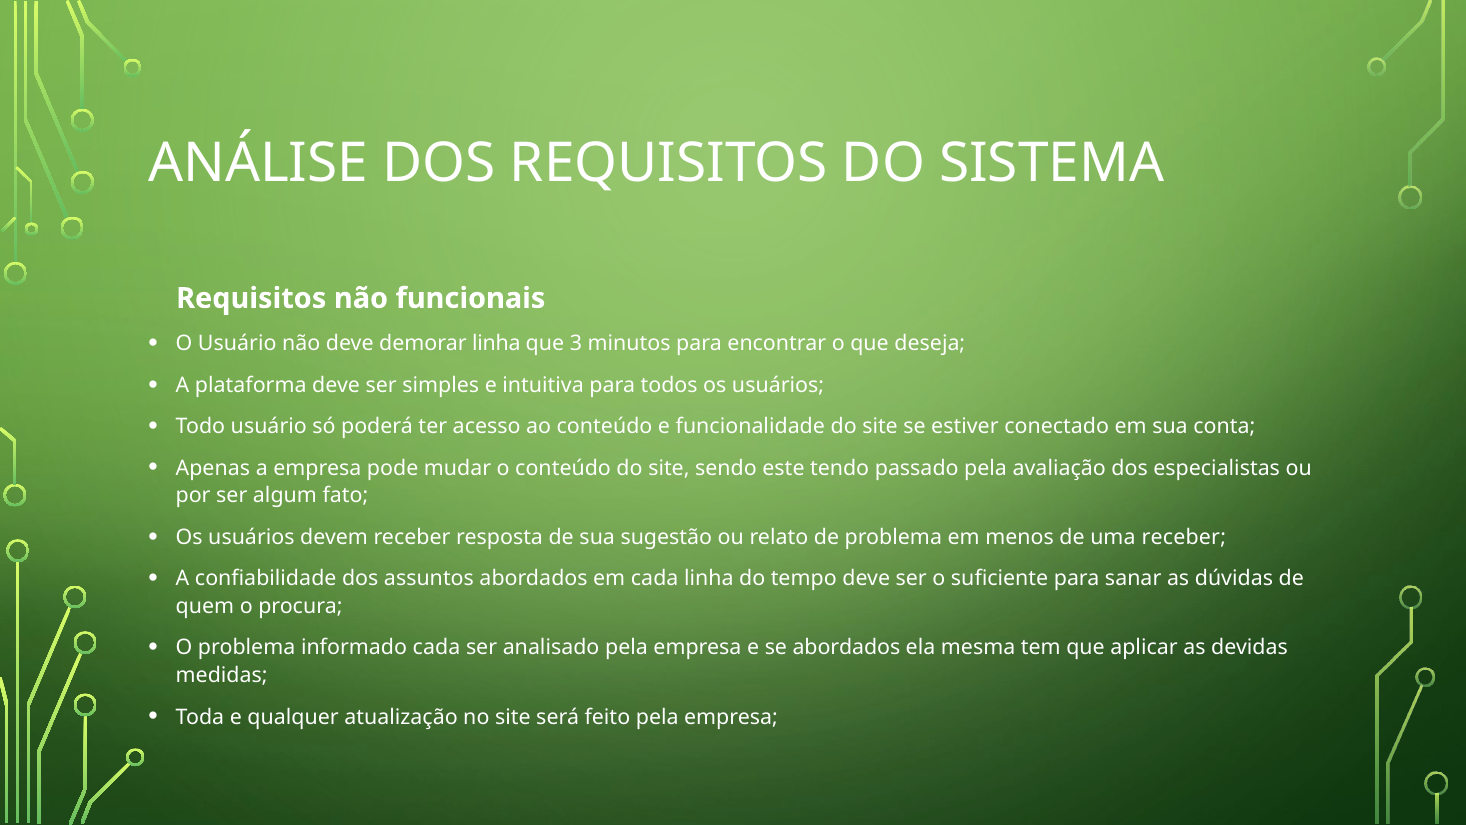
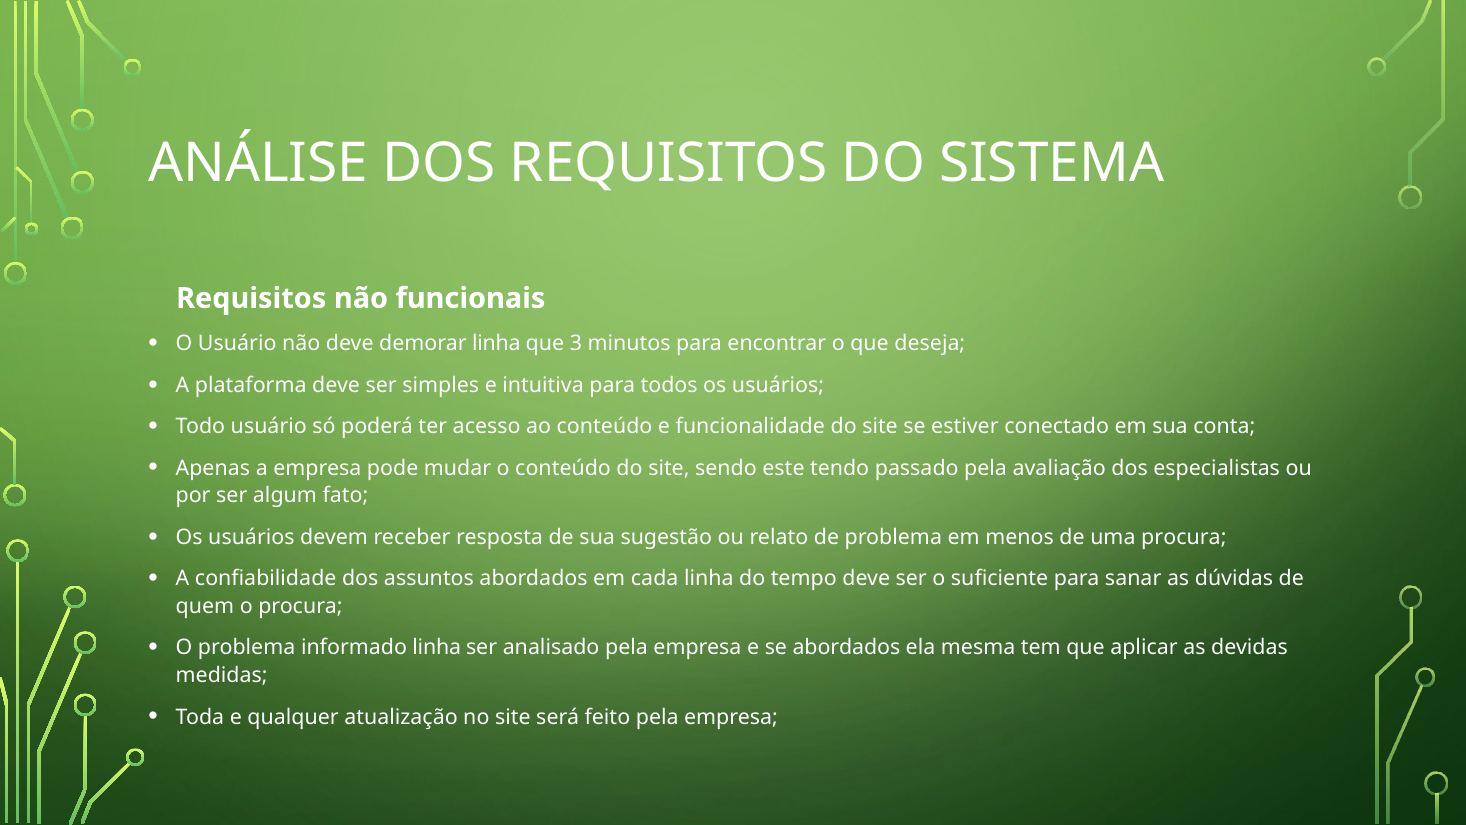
uma receber: receber -> procura (1184, 537)
informado cada: cada -> linha (437, 648)
